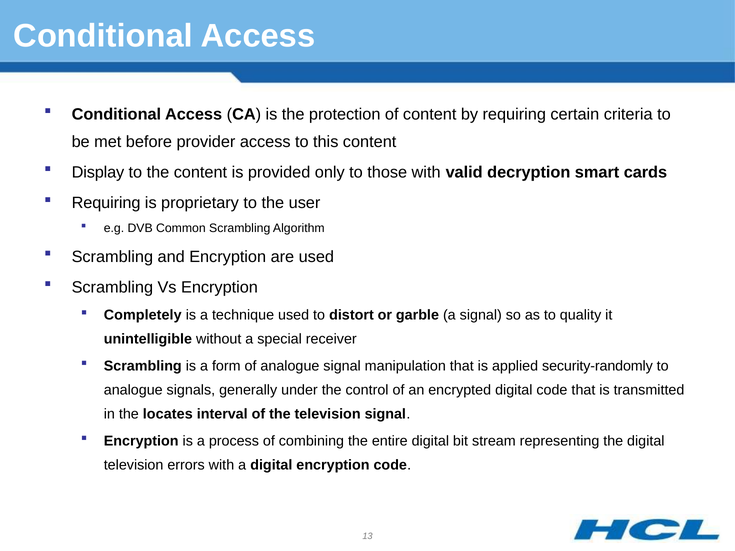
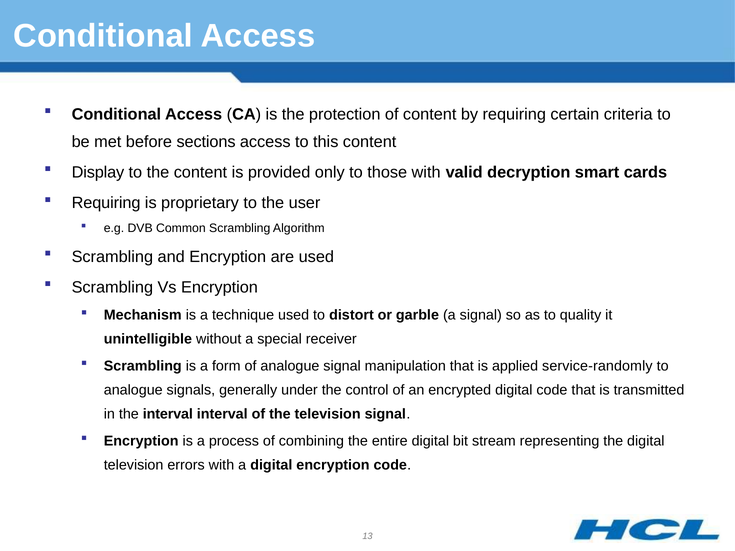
provider: provider -> sections (206, 142)
Completely: Completely -> Mechanism (143, 315)
security-randomly: security-randomly -> service-randomly (597, 366)
the locates: locates -> interval (168, 414)
